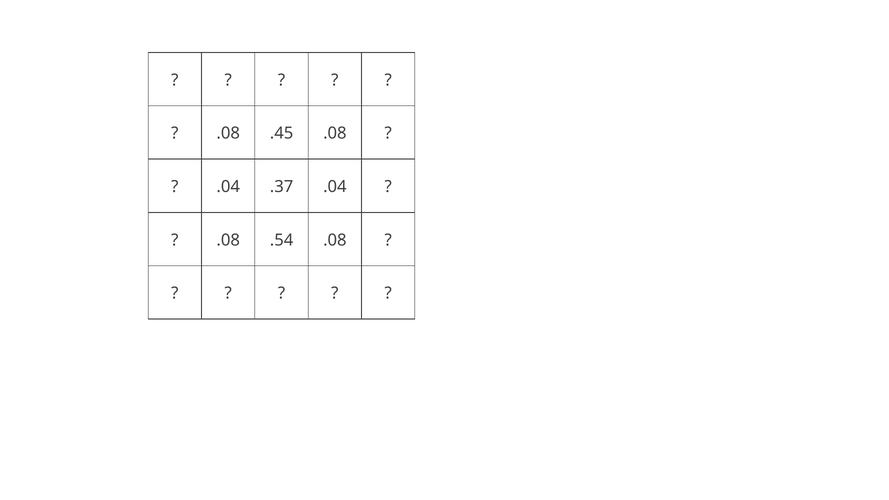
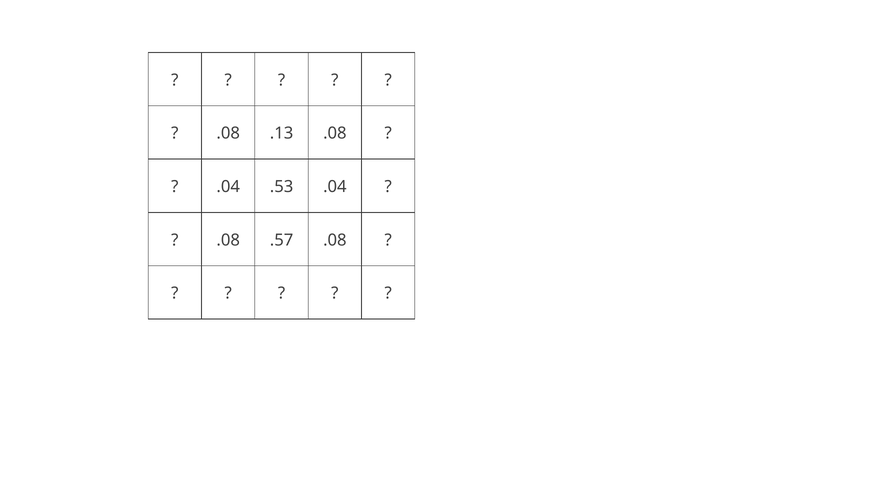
.45: .45 -> .13 (282, 133)
.37: .37 -> .53 (282, 187)
.54: .54 -> .57 (282, 240)
